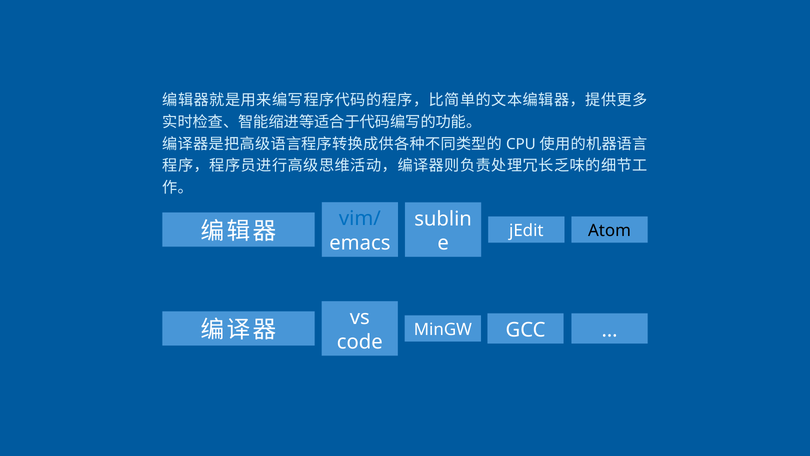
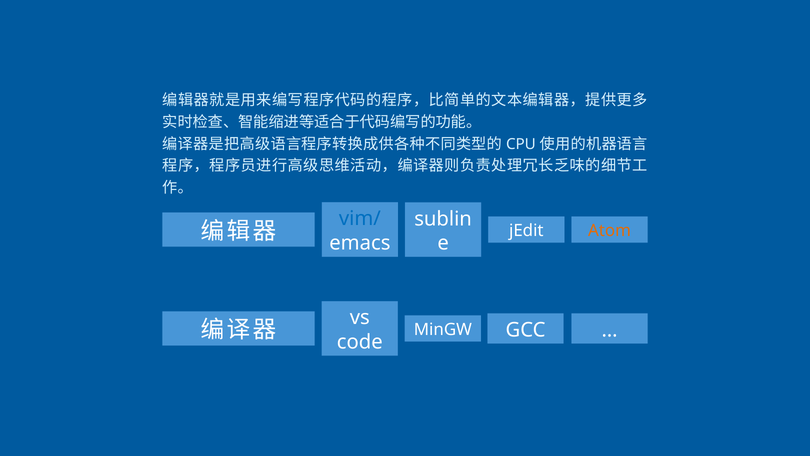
Atom colour: black -> orange (610, 231)
